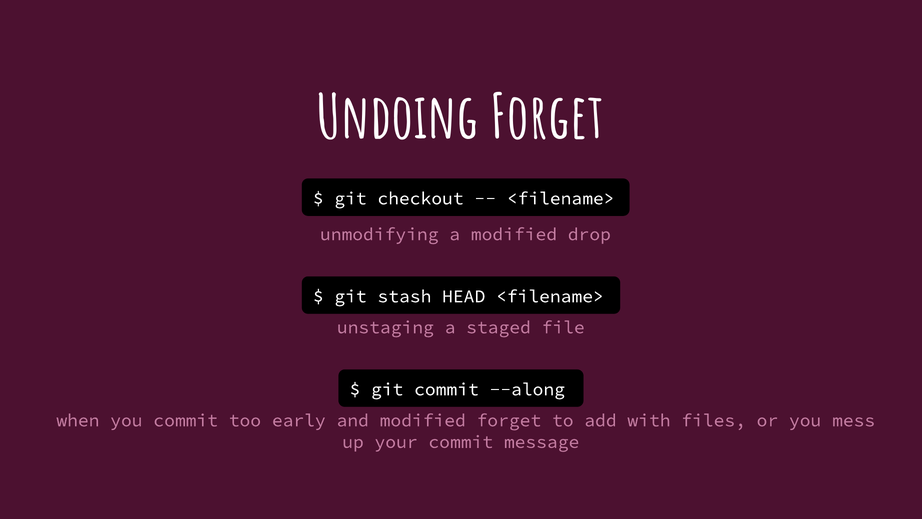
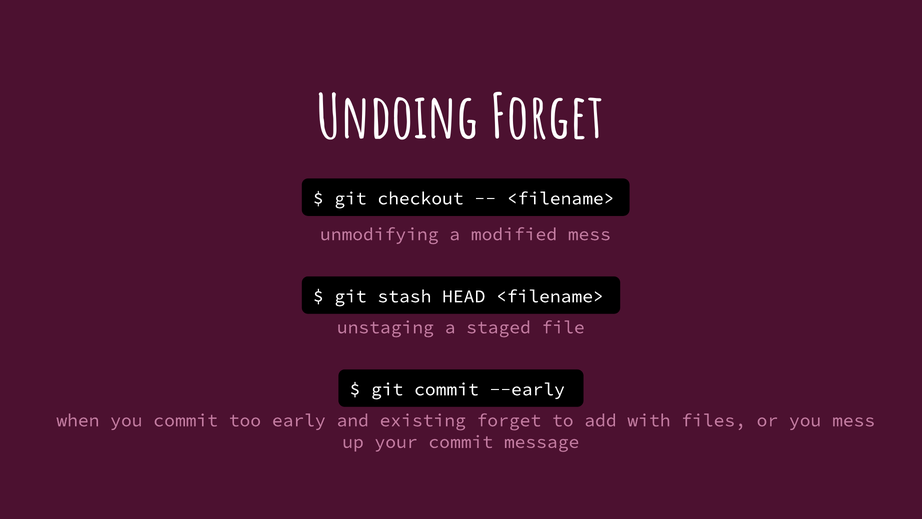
modified drop: drop -> mess (589, 234)
--along: --along -> --early (527, 389)
and modified: modified -> existing (423, 420)
